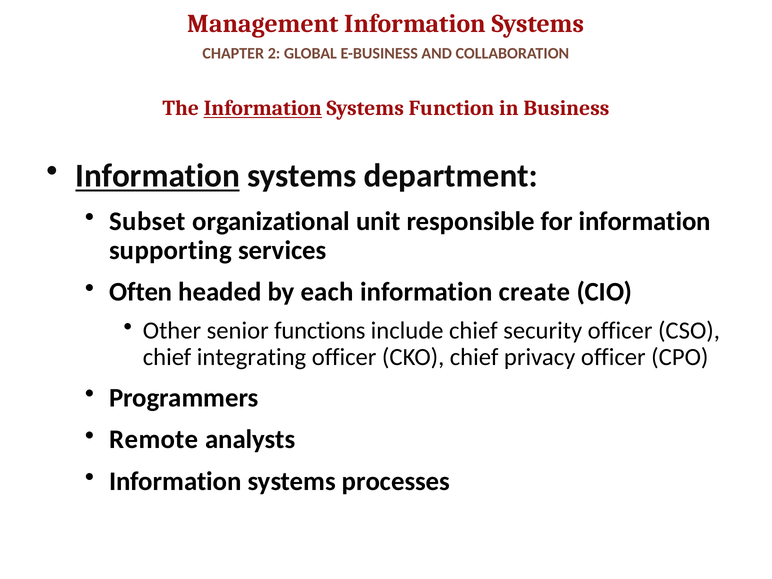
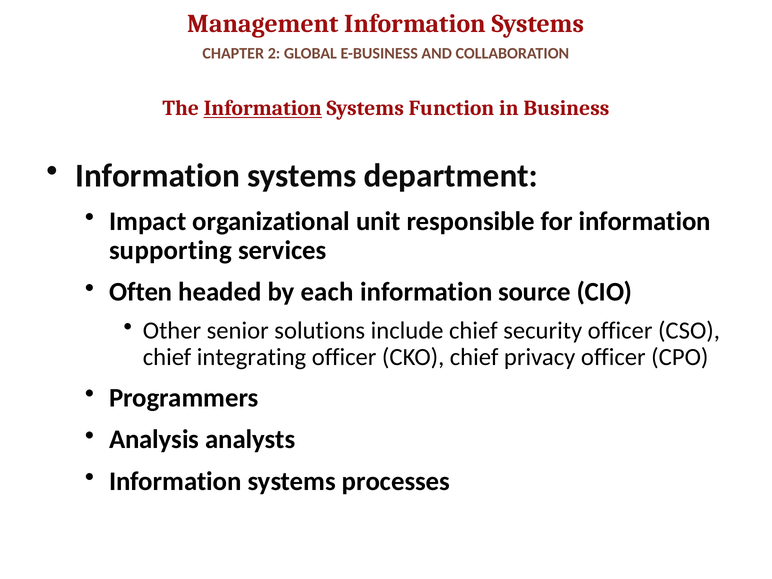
Information underline: present -> none (158, 176)
Subset: Subset -> Impact (148, 221)
create: create -> source (535, 292)
functions: functions -> solutions (320, 331)
Remote: Remote -> Analysis (154, 440)
